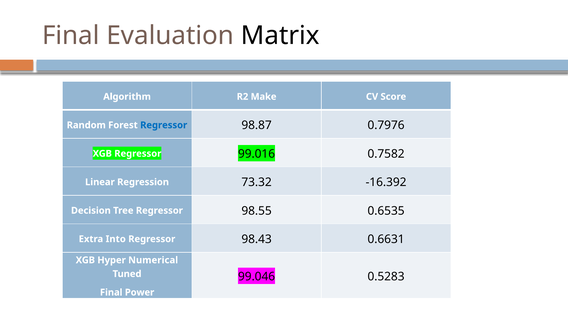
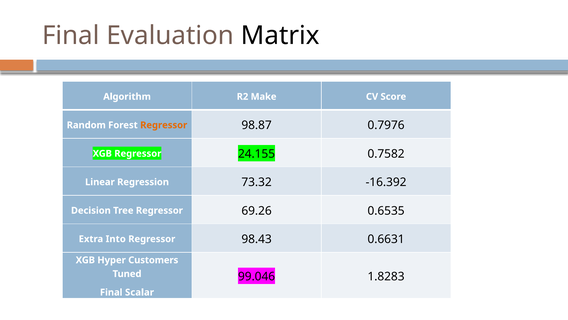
Regressor colour: blue -> orange (164, 125)
99.016: 99.016 -> 24.155 (257, 154)
98.55: 98.55 -> 69.26 (257, 210)
Numerical: Numerical -> Customers (153, 260)
0.5283: 0.5283 -> 1.8283 (386, 276)
Power: Power -> Scalar (139, 292)
